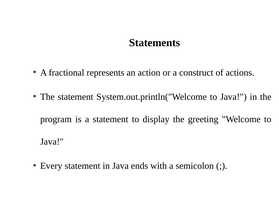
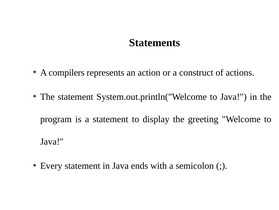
fractional: fractional -> compilers (67, 72)
